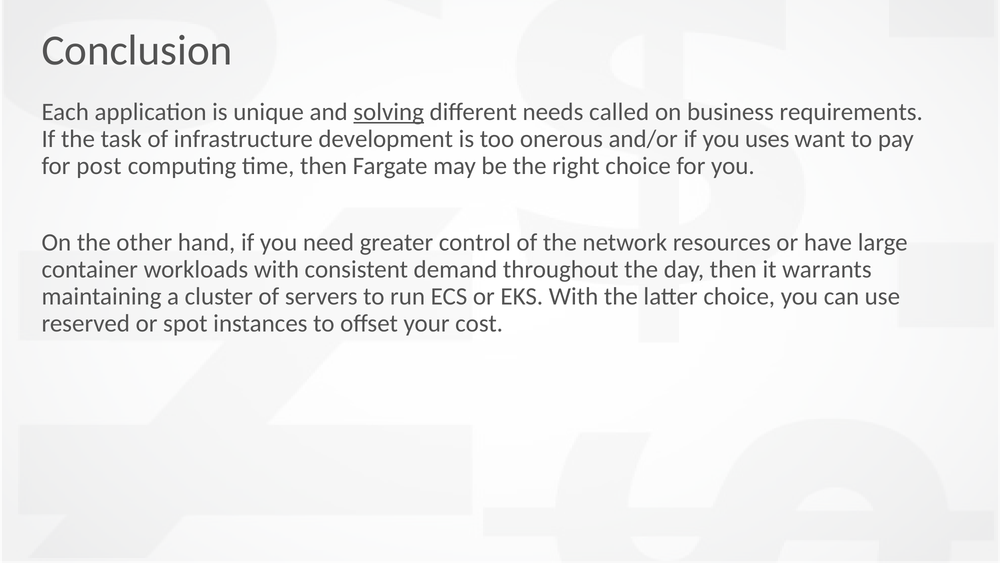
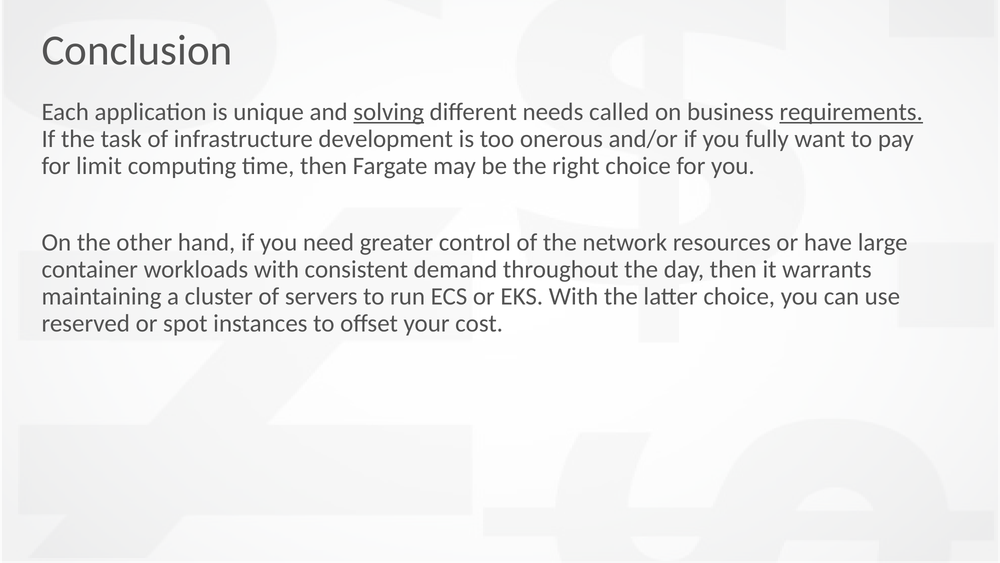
requirements underline: none -> present (851, 112)
uses: uses -> fully (767, 139)
post: post -> limit (99, 166)
